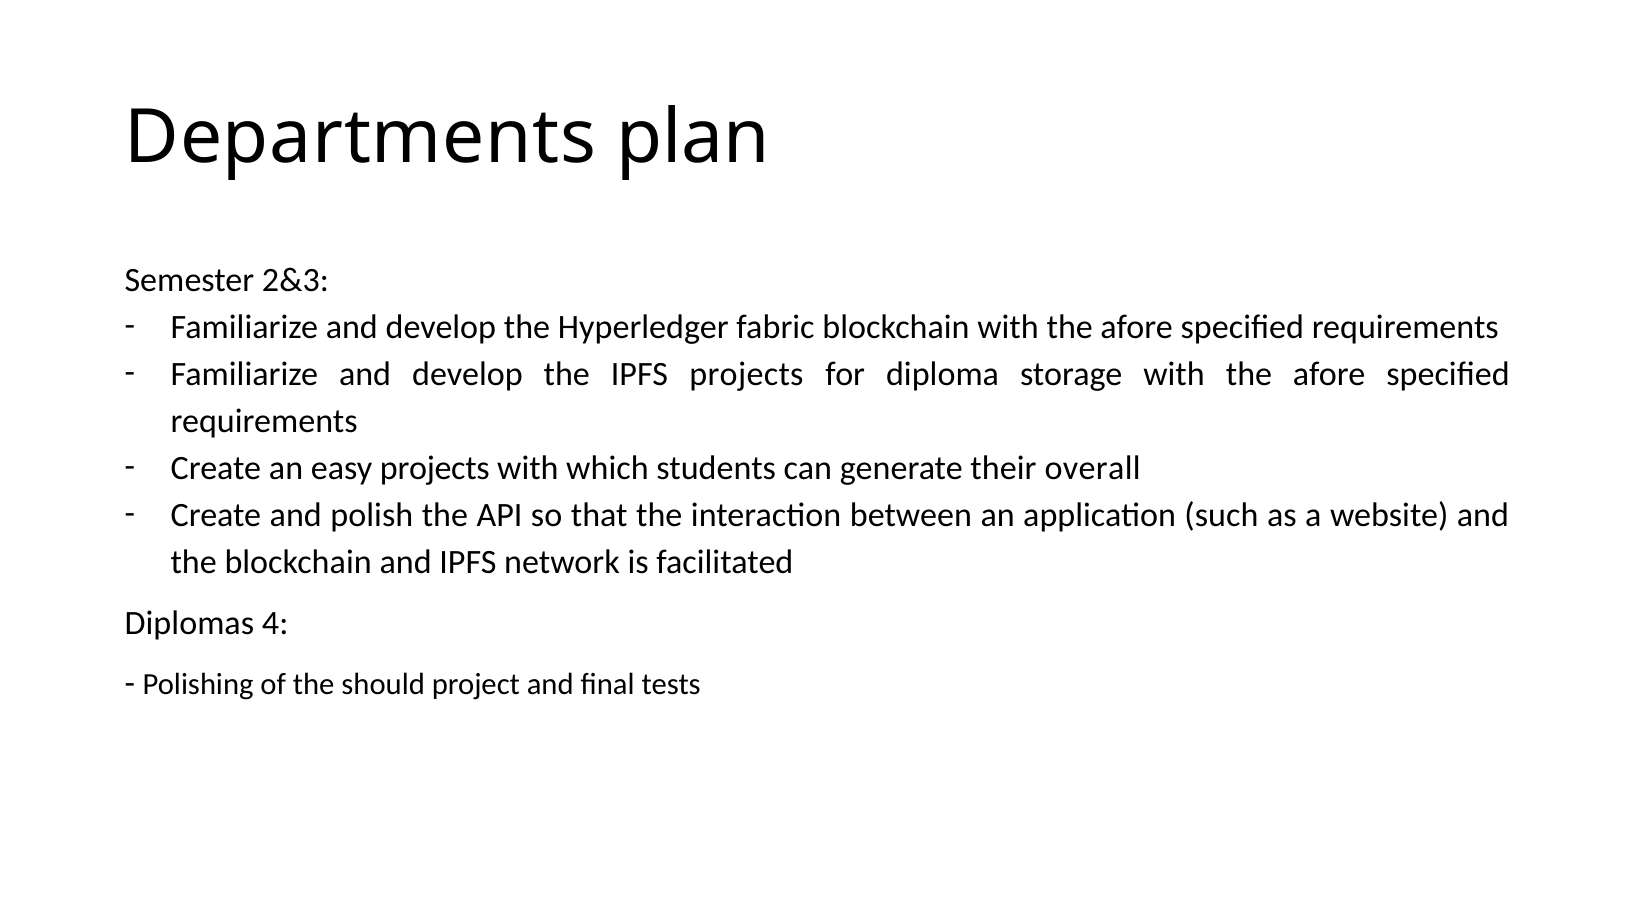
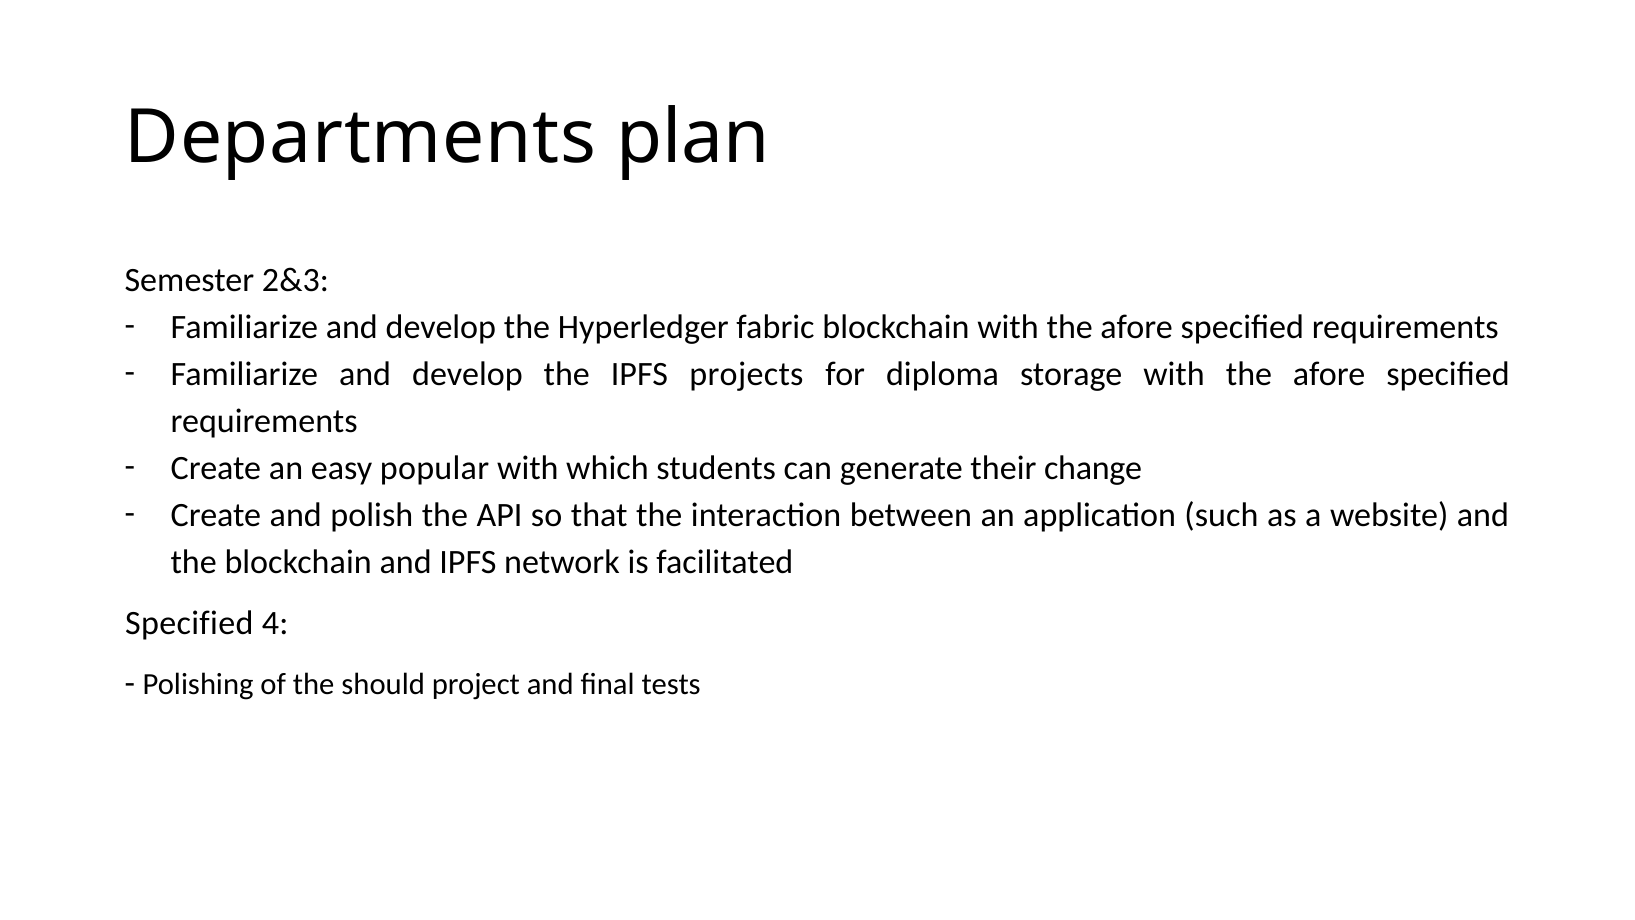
easy projects: projects -> popular (435, 468)
overall: overall -> change (1093, 468)
Diplomas: Diplomas -> Specified (189, 623)
